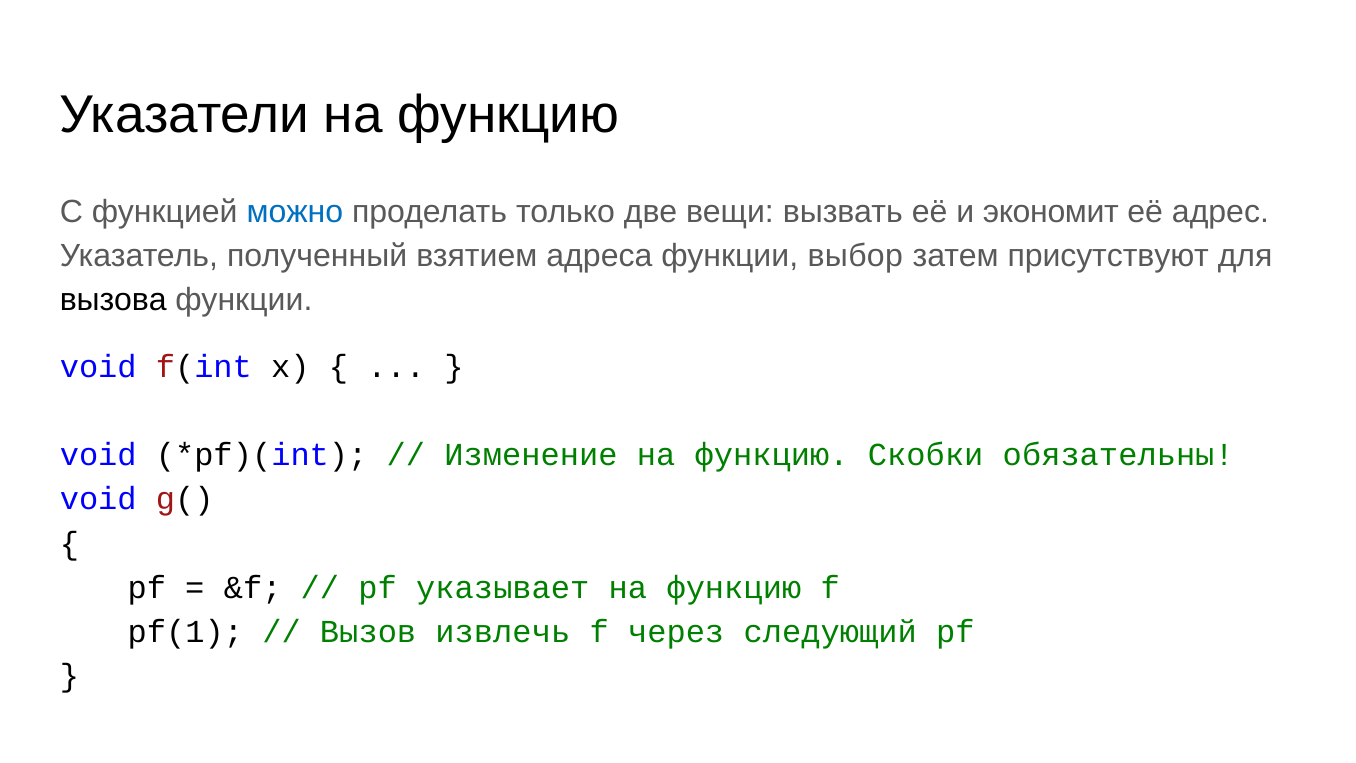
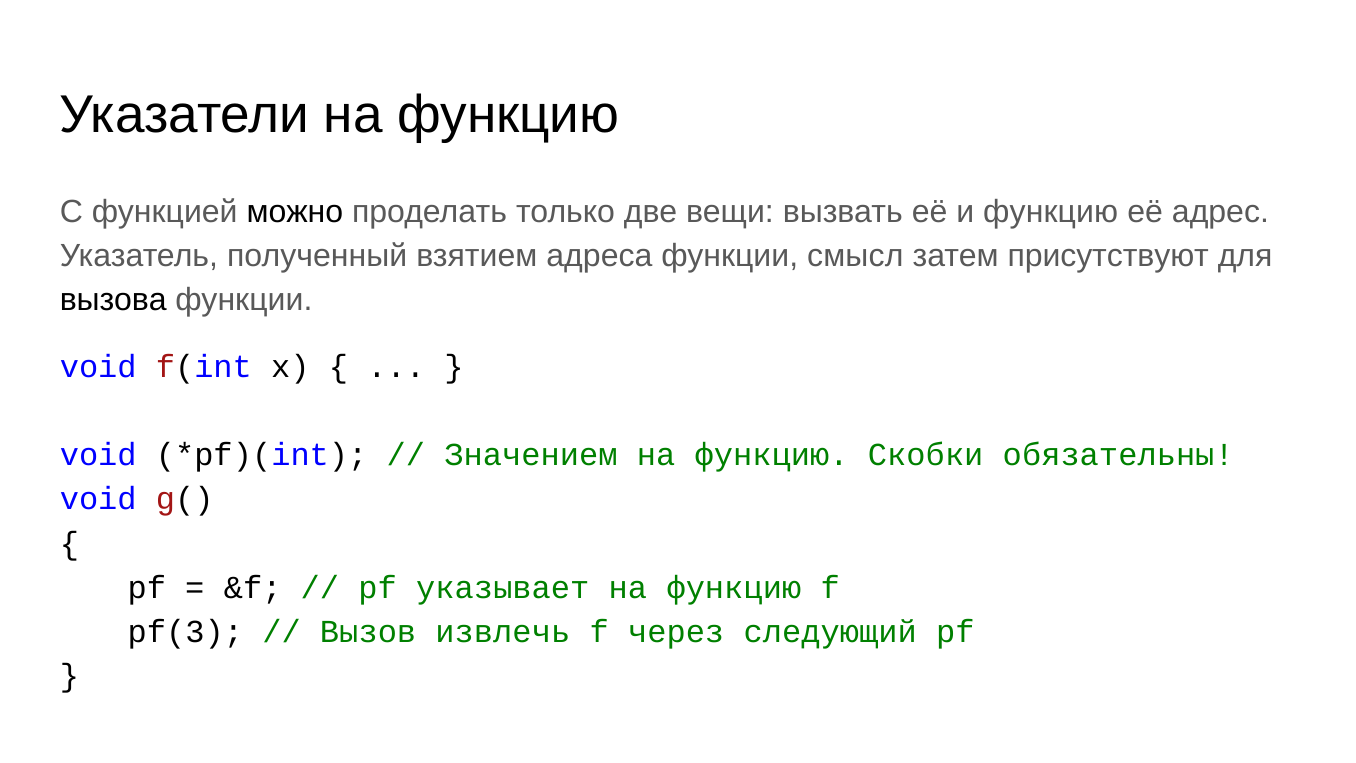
можно colour: blue -> black (295, 212)
и экономит: экономит -> функцию (1051, 212)
выбор: выбор -> смысл (855, 256)
Изменение: Изменение -> Значением (531, 455)
pf(1: pf(1 -> pf(3 (185, 632)
